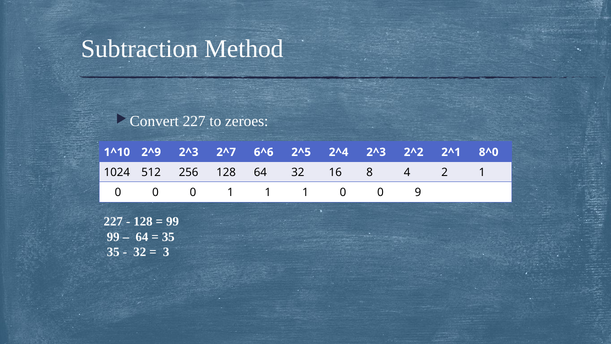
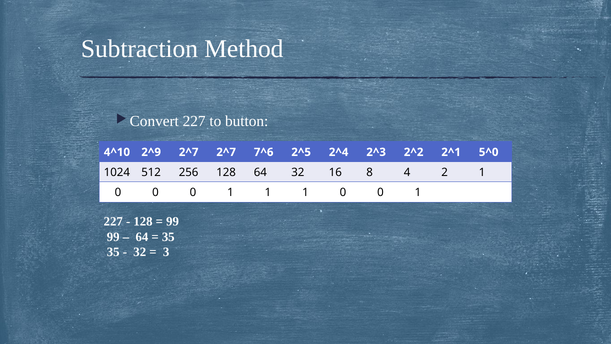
zeroes: zeroes -> button (247, 121)
1^10: 1^10 -> 4^10 (117, 152)
2^9 2^3: 2^3 -> 2^7 (189, 152)
6^6: 6^6 -> 7^6 (264, 152)
8^0: 8^0 -> 5^0 (489, 152)
1 0 0 9: 9 -> 1 (418, 192)
